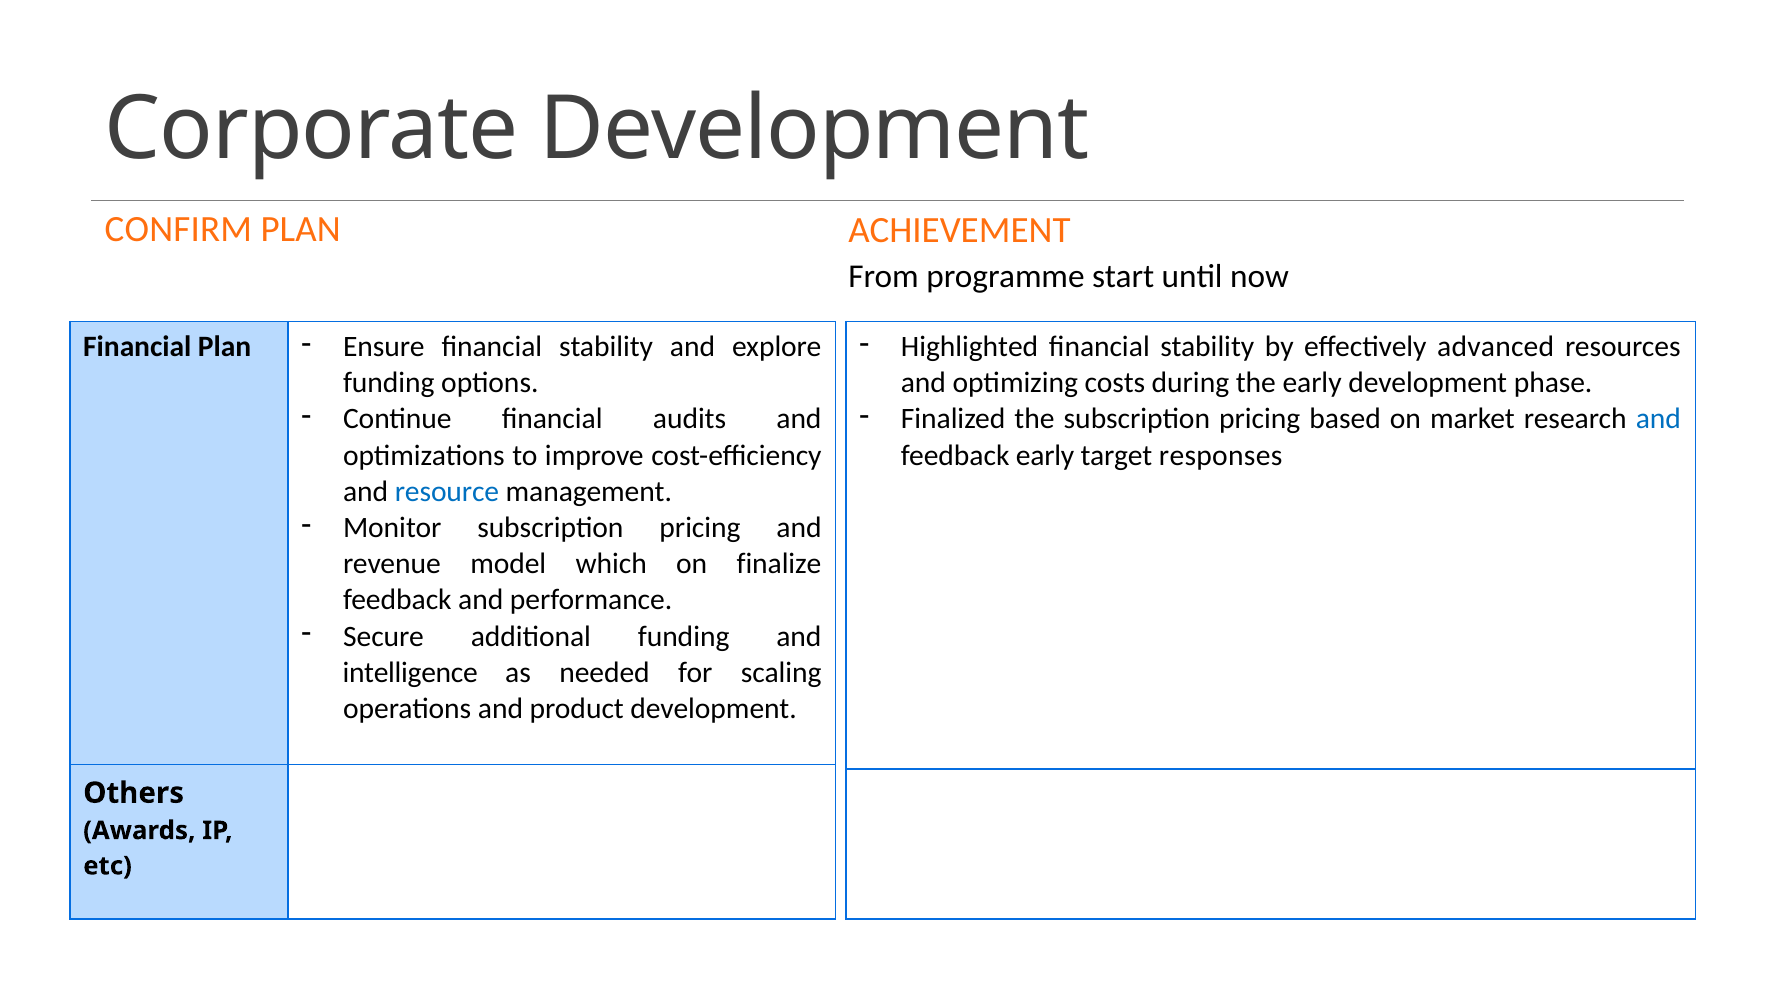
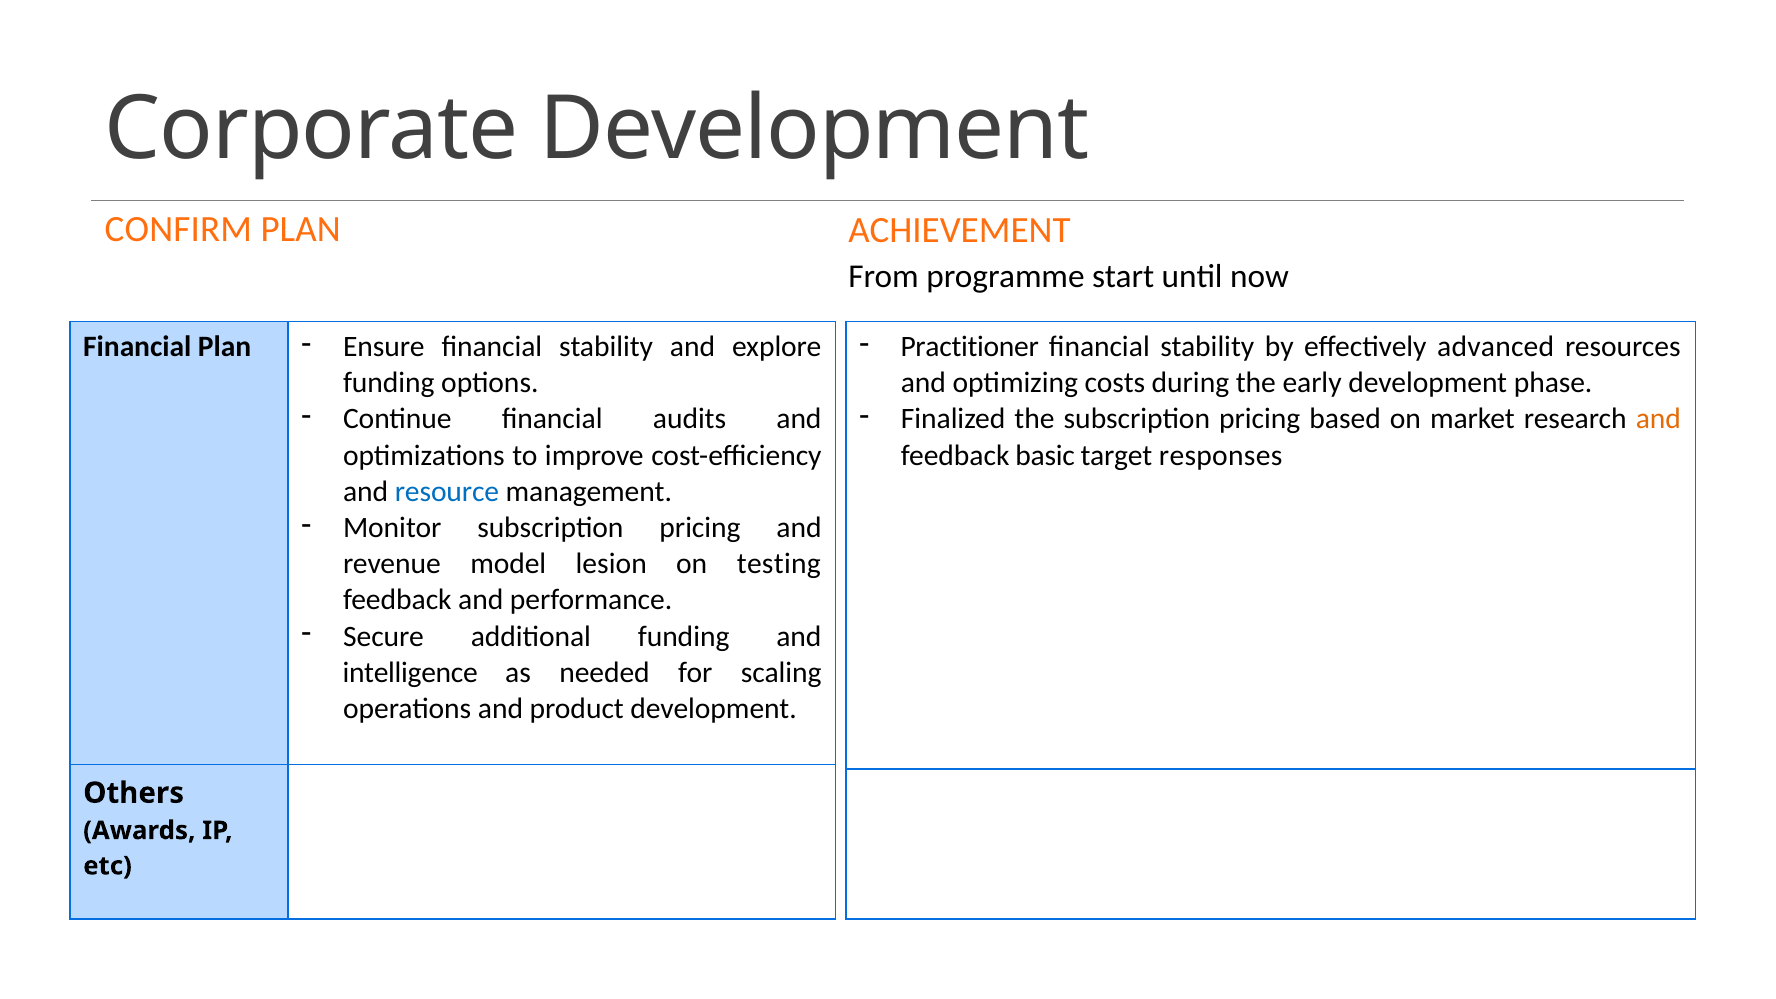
Highlighted: Highlighted -> Practitioner (970, 347)
and colour: blue -> orange (1658, 419)
feedback early: early -> basic (1045, 455)
which: which -> lesion (611, 564)
finalize: finalize -> testing (779, 564)
